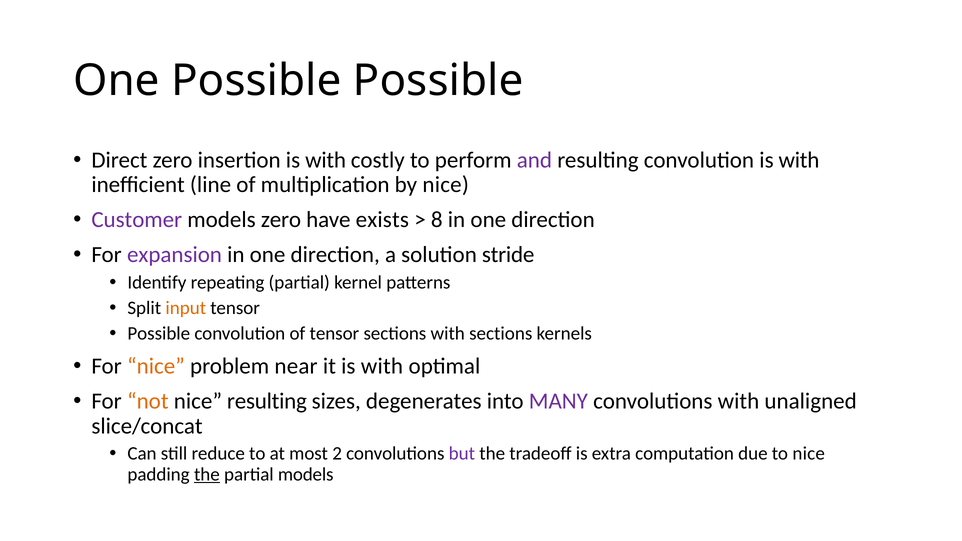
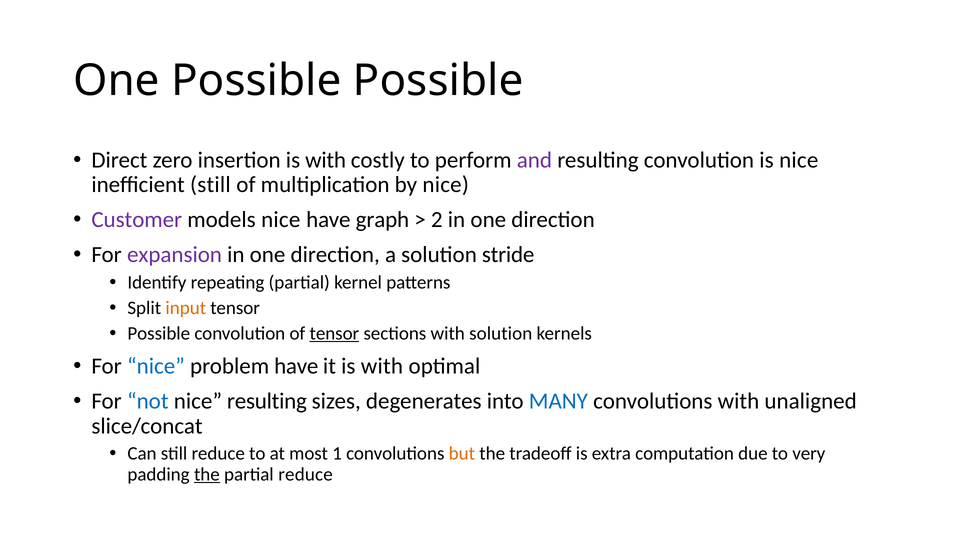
convolution is with: with -> nice (799, 160)
inefficient line: line -> still (210, 185)
models zero: zero -> nice (281, 220)
exists: exists -> graph (382, 220)
8: 8 -> 2 (437, 220)
tensor underline: none -> present (334, 334)
with sections: sections -> solution (501, 334)
nice colour: orange -> blue (156, 366)
problem near: near -> have (296, 366)
not colour: orange -> blue (148, 401)
MANY colour: purple -> blue (558, 401)
2: 2 -> 1 (337, 454)
but colour: purple -> orange (462, 454)
to nice: nice -> very (809, 454)
partial models: models -> reduce (306, 474)
